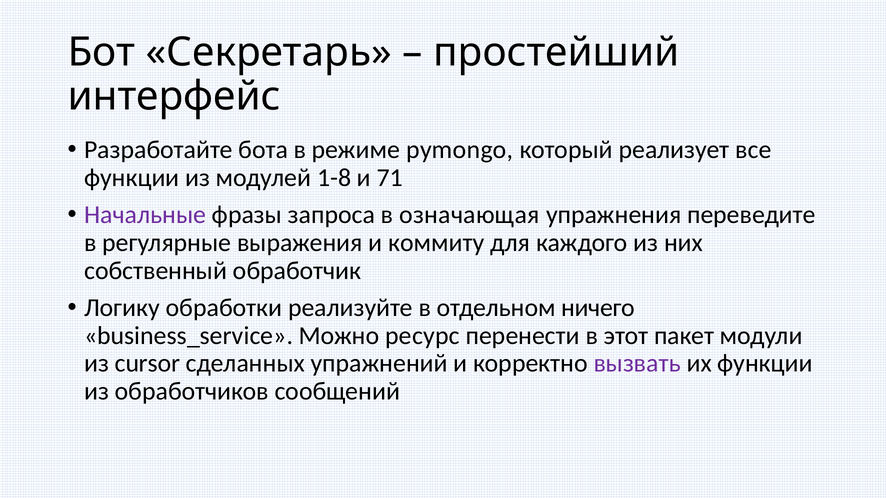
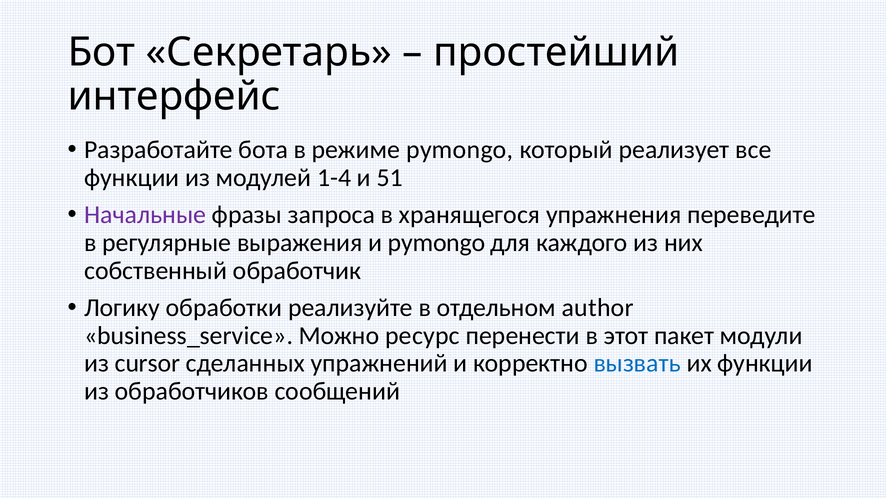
1-8: 1-8 -> 1-4 (334, 178)
71: 71 -> 51 (390, 178)
означающая: означающая -> хранящегося (470, 215)
и коммиту: коммиту -> pymongo (437, 243)
ничего: ничего -> author (598, 308)
вызвать colour: purple -> blue (637, 364)
